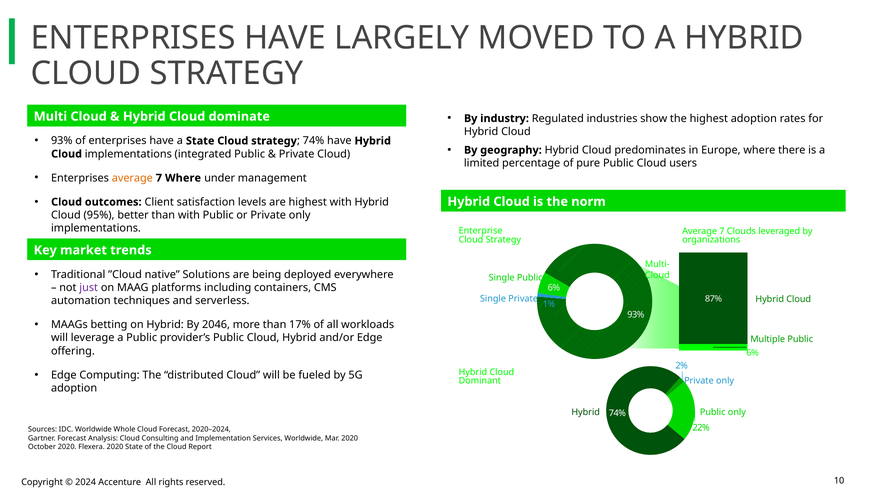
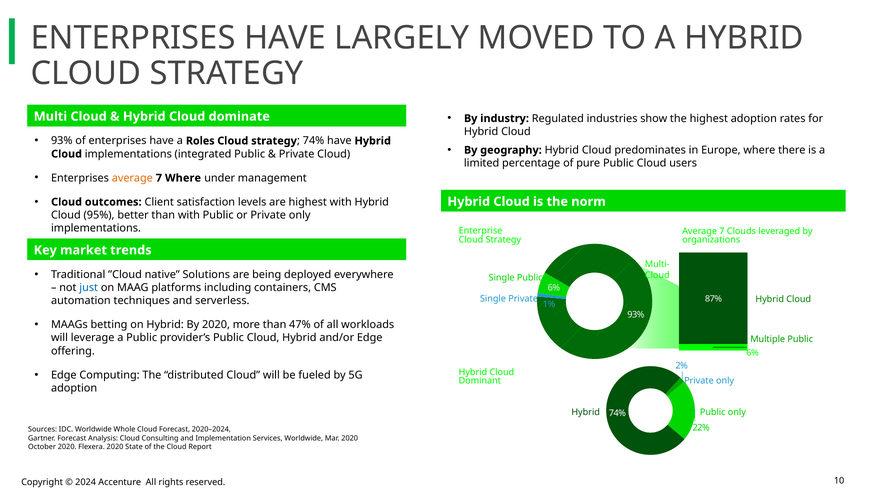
a State: State -> Roles (200, 141)
just colour: purple -> blue (89, 288)
By 2046: 2046 -> 2020 (216, 325)
17%: 17% -> 47% (300, 325)
